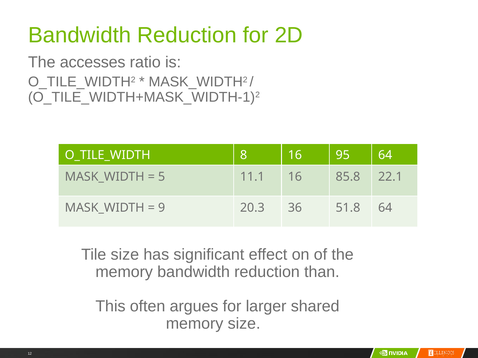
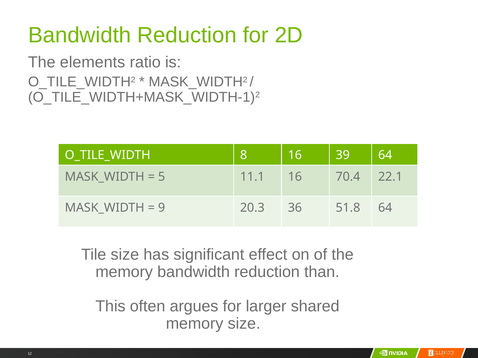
accesses: accesses -> elements (93, 62)
95: 95 -> 39 (343, 155)
85.8: 85.8 -> 70.4 (348, 177)
